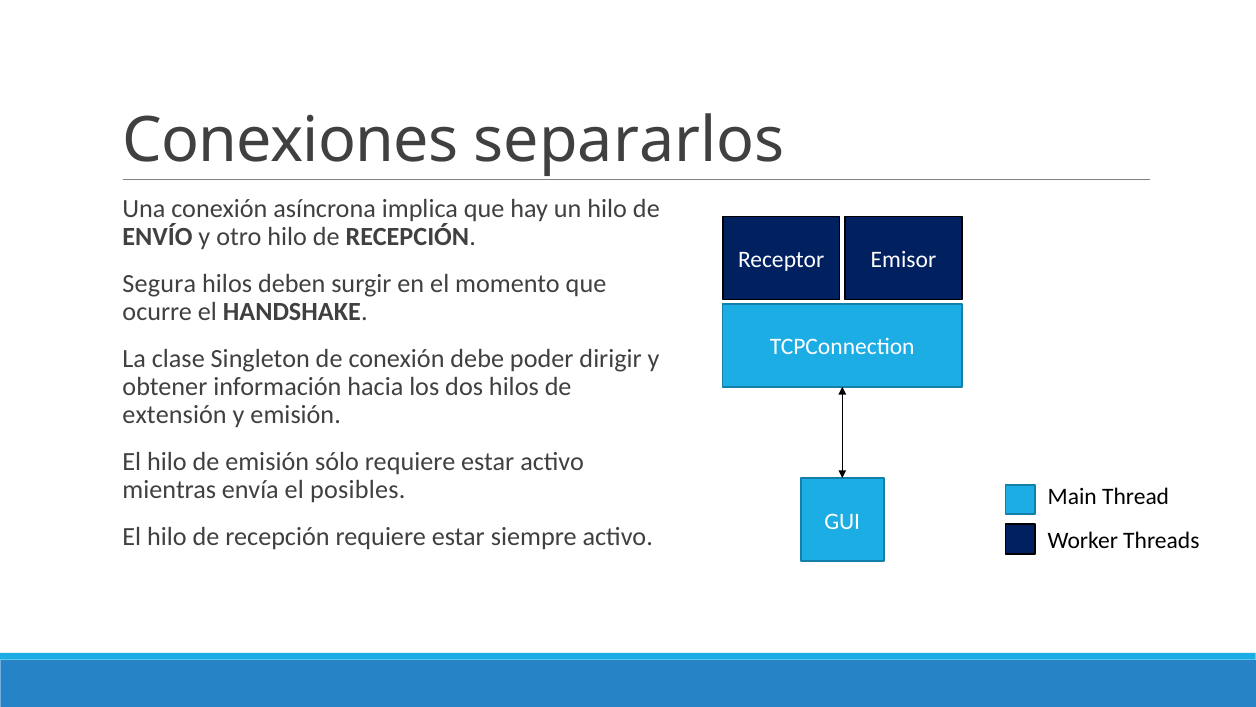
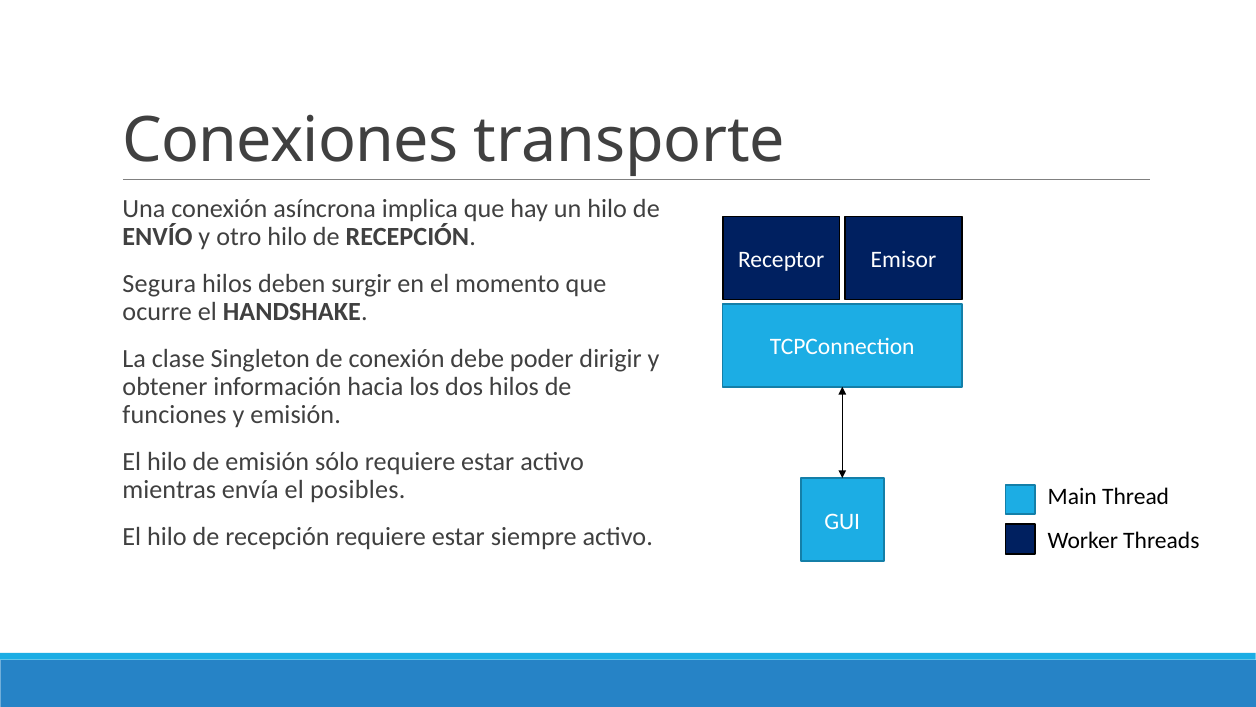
separarlos: separarlos -> transporte (629, 141)
extensión: extensión -> funciones (175, 415)
